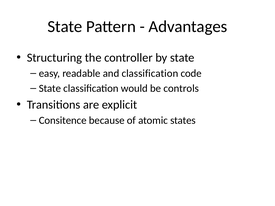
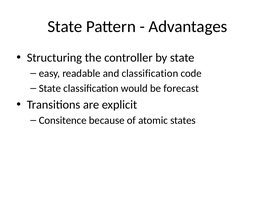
controls: controls -> forecast (181, 88)
